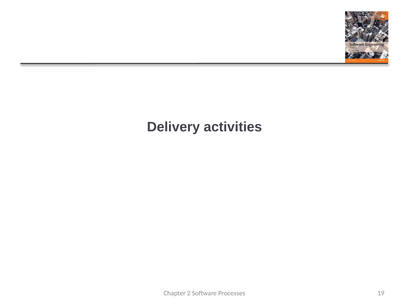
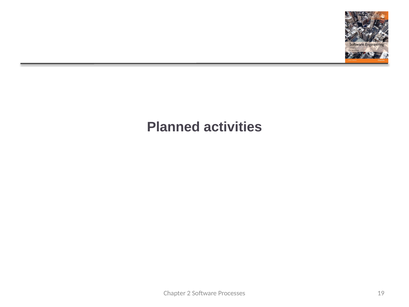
Delivery: Delivery -> Planned (173, 127)
